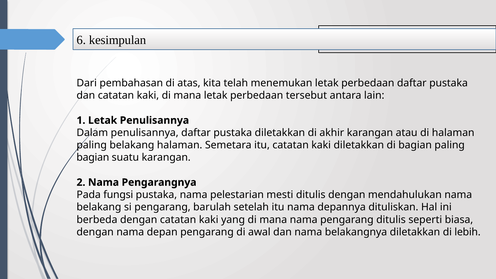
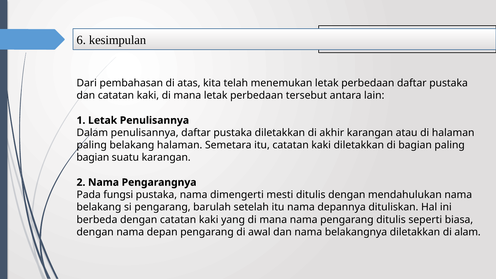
pelestarian: pelestarian -> dimengerti (237, 195)
lebih: lebih -> alam (468, 232)
